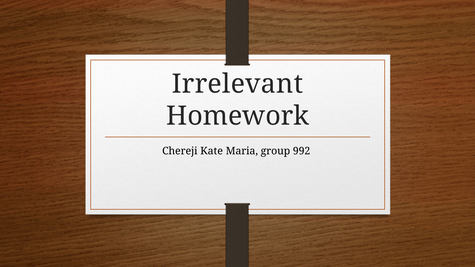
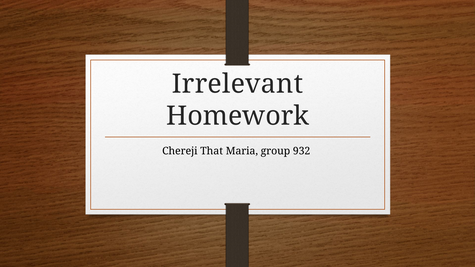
Kate: Kate -> That (212, 151)
992: 992 -> 932 (302, 151)
